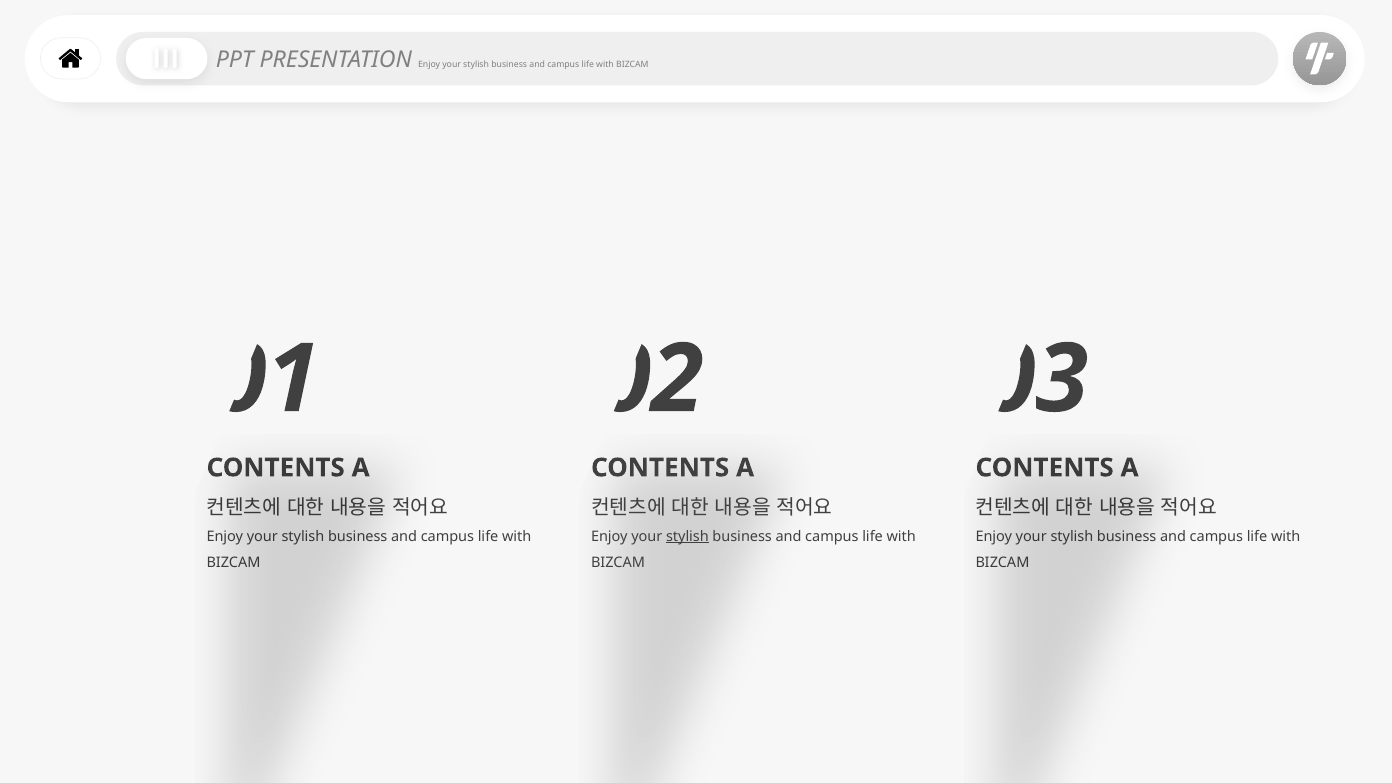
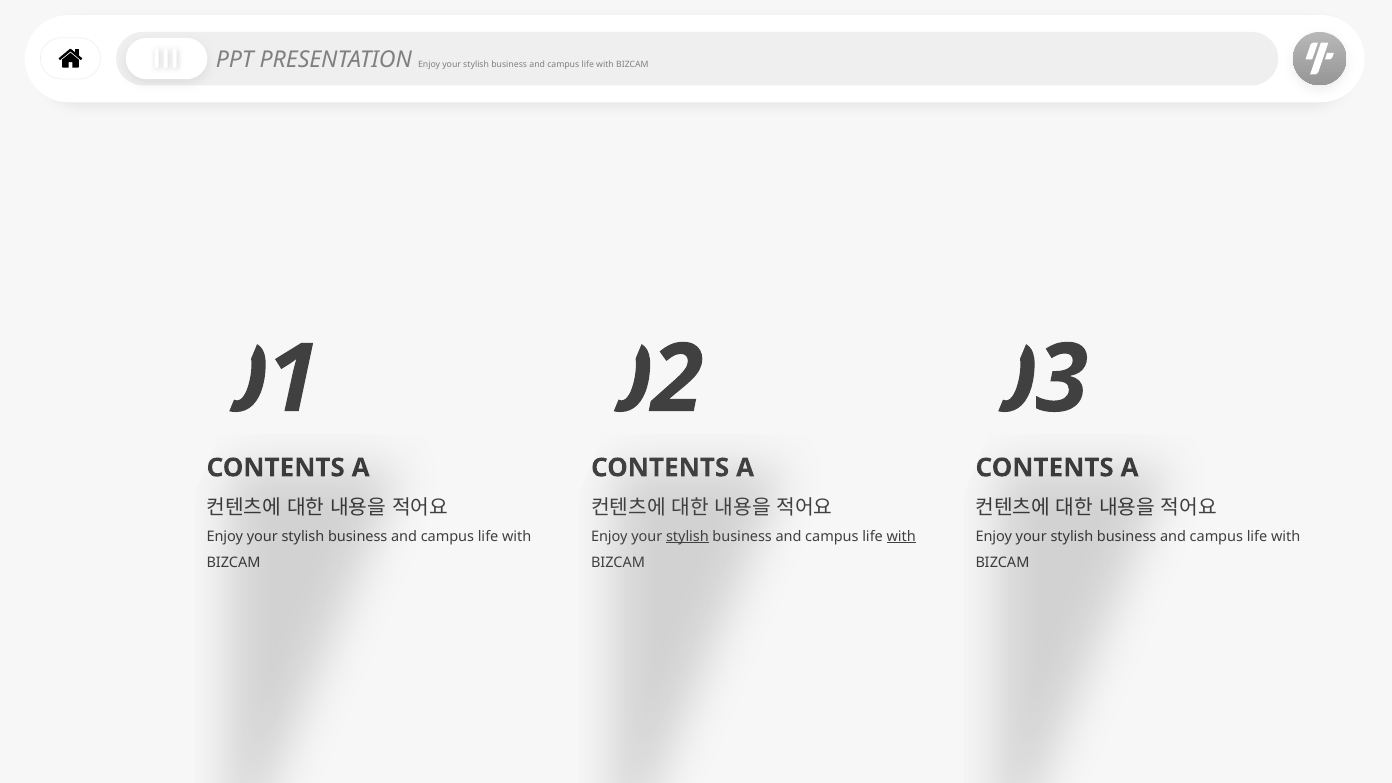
with underline: none -> present (901, 537)
